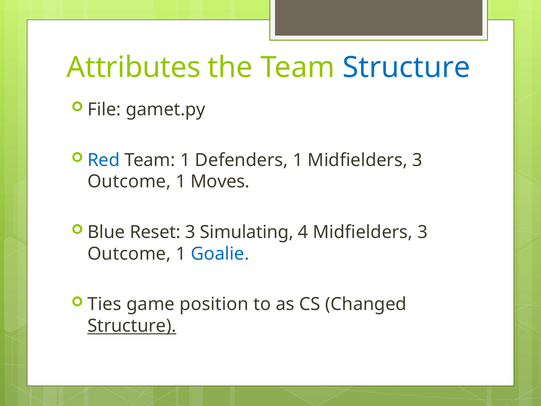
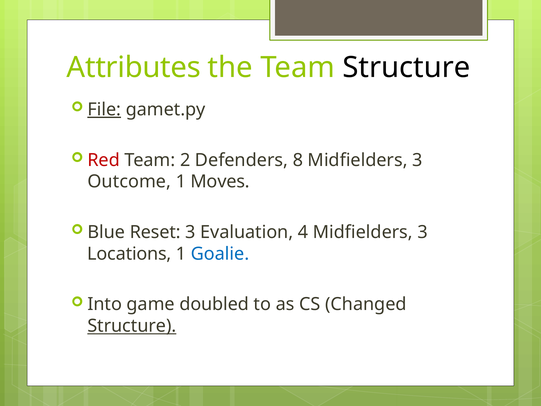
Structure colour: blue -> black (406, 67)
File underline: none -> present (104, 109)
Red colour: blue -> red (104, 160)
Team 1: 1 -> 2 (185, 160)
Defenders 1: 1 -> 8 (298, 160)
Simulating: Simulating -> Evaluation (247, 232)
Outcome: Outcome -> Locations (129, 254)
Ties: Ties -> Into (105, 304)
position: position -> doubled (214, 304)
